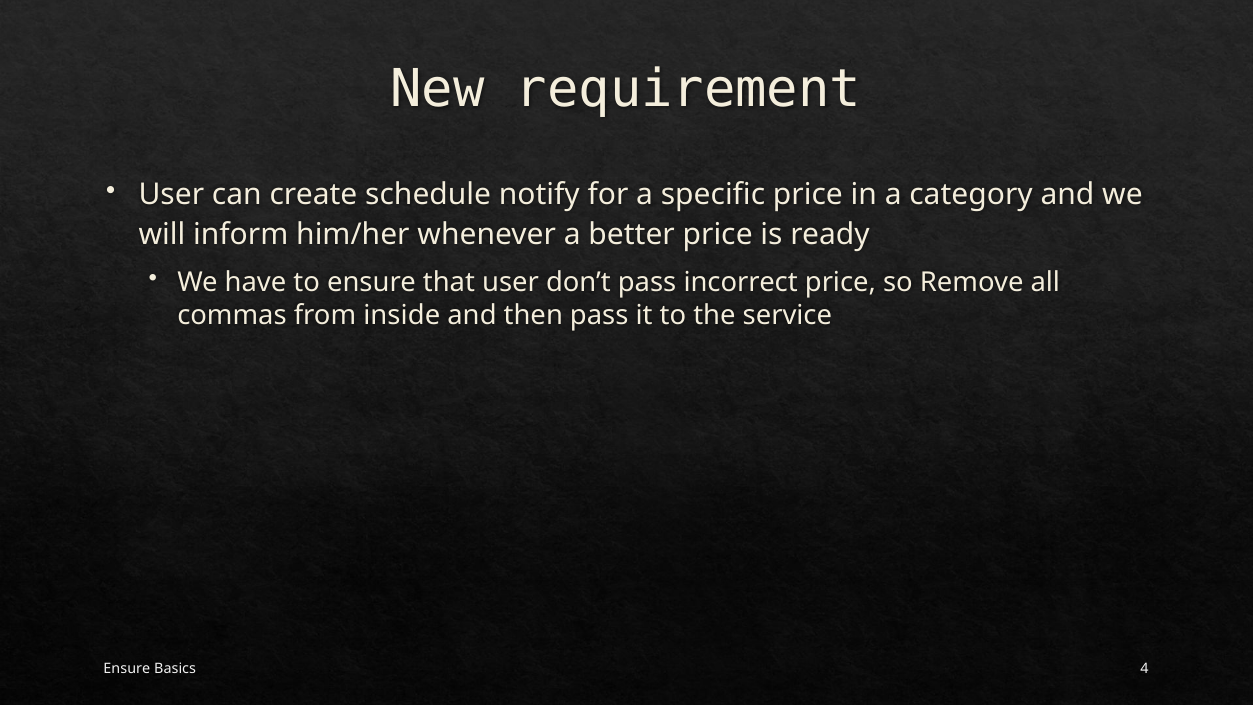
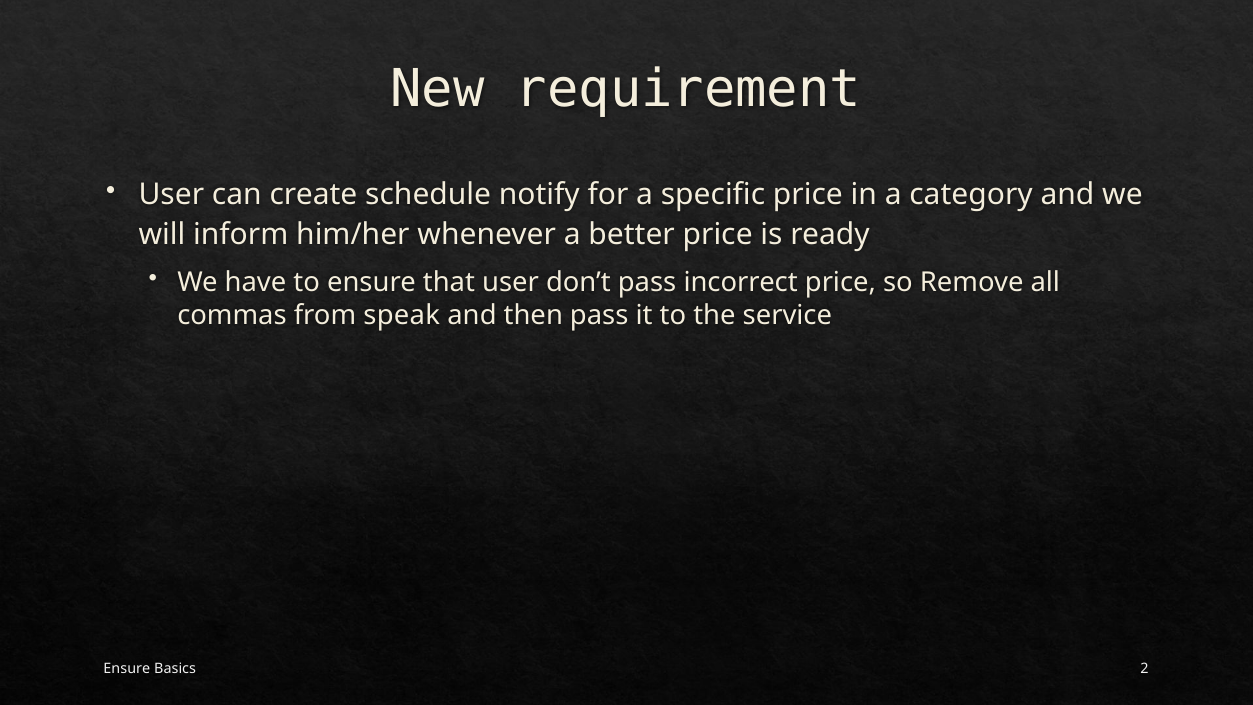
inside: inside -> speak (402, 315)
4: 4 -> 2 (1145, 669)
